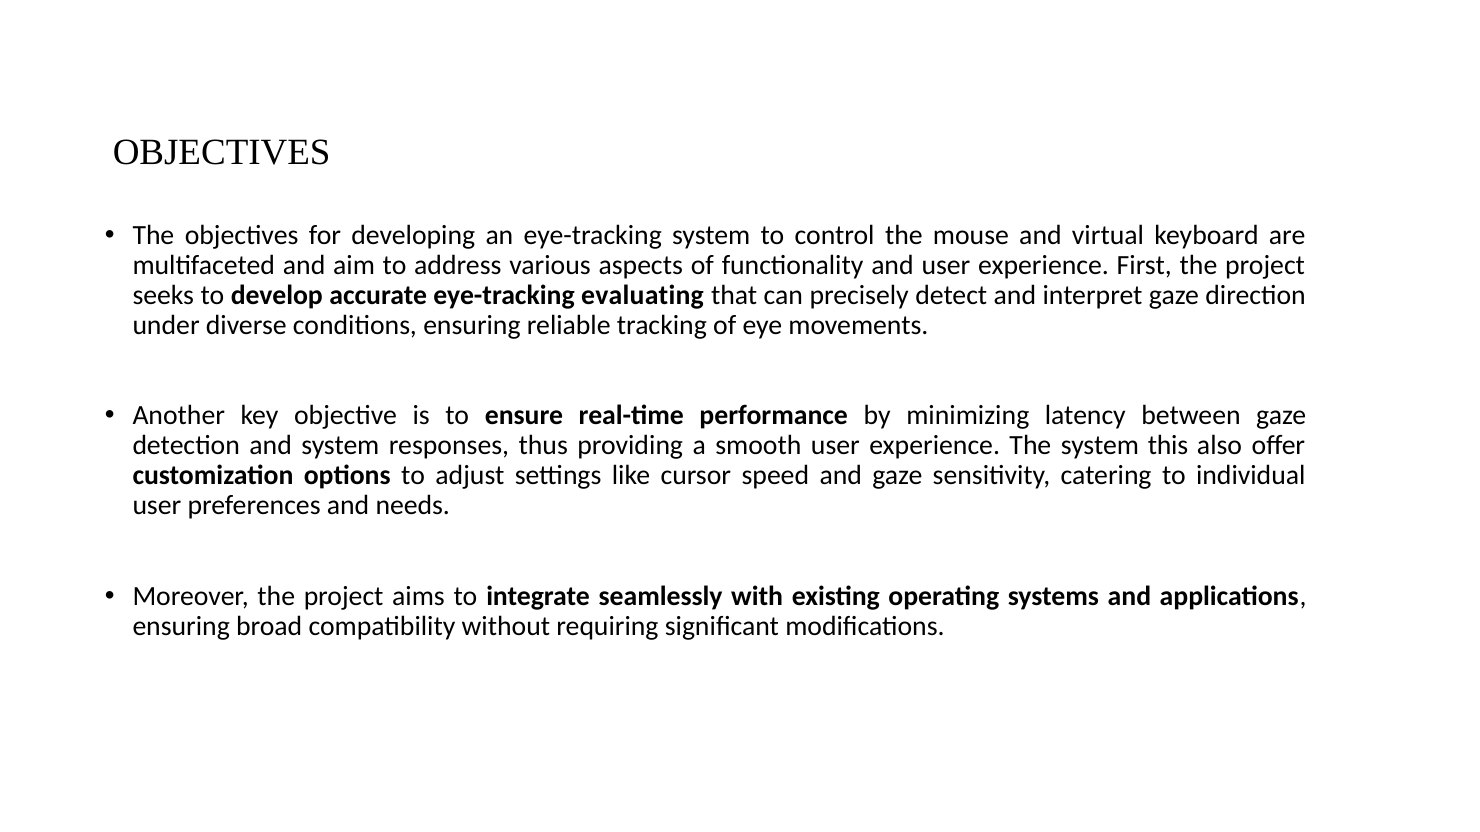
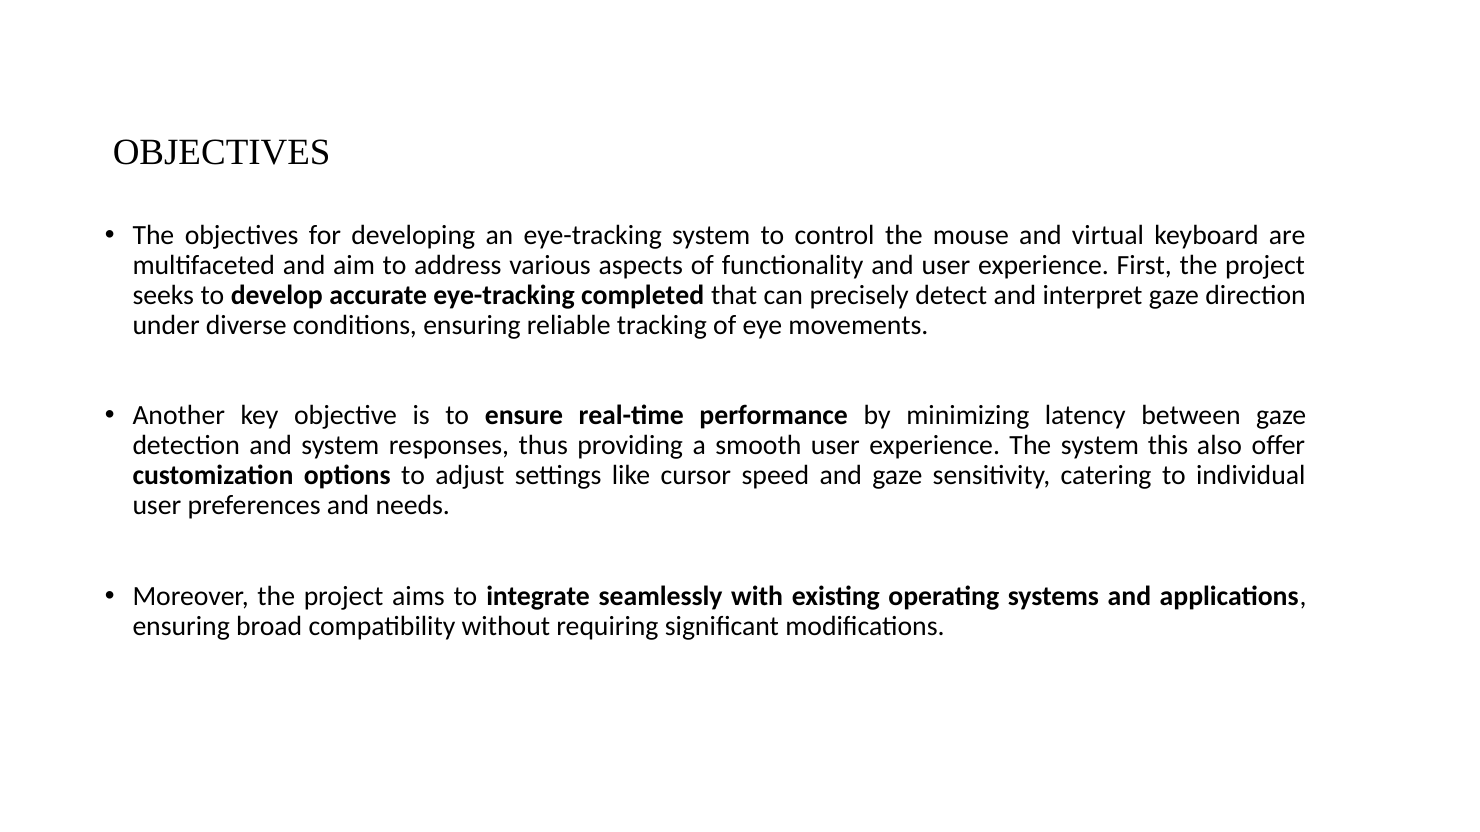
evaluating: evaluating -> completed (643, 295)
